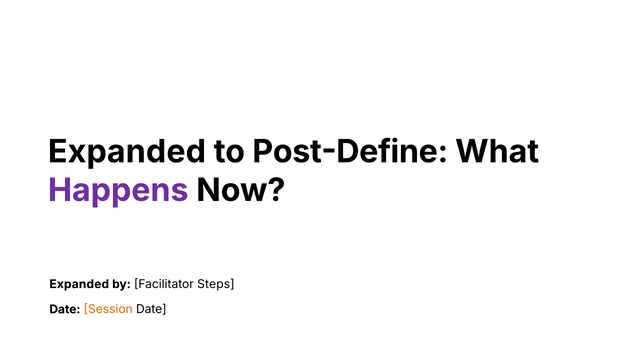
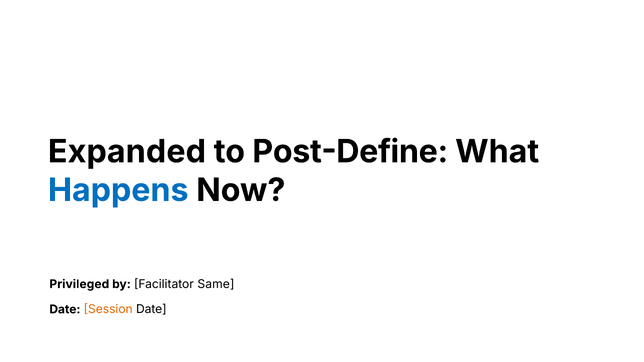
Happens colour: purple -> blue (118, 190)
Expanded: Expanded -> Privileged (79, 284)
Steps: Steps -> Same (216, 284)
